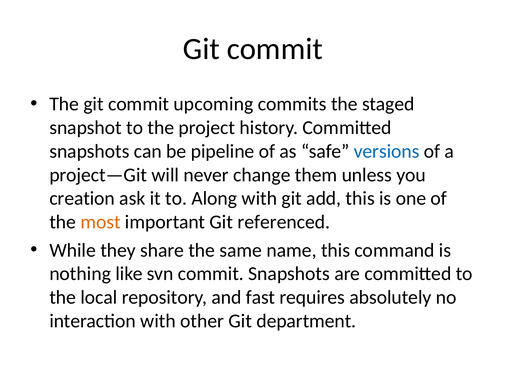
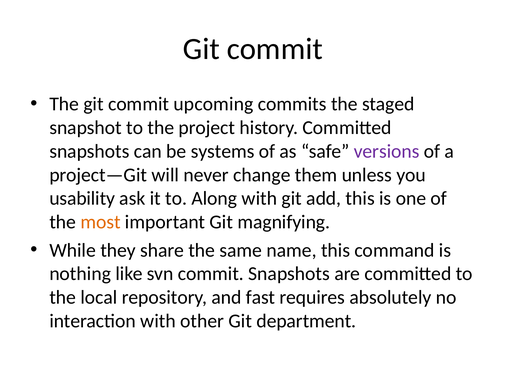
pipeline: pipeline -> systems (223, 152)
versions colour: blue -> purple (387, 152)
creation: creation -> usability (82, 199)
referenced: referenced -> magnifying (284, 222)
